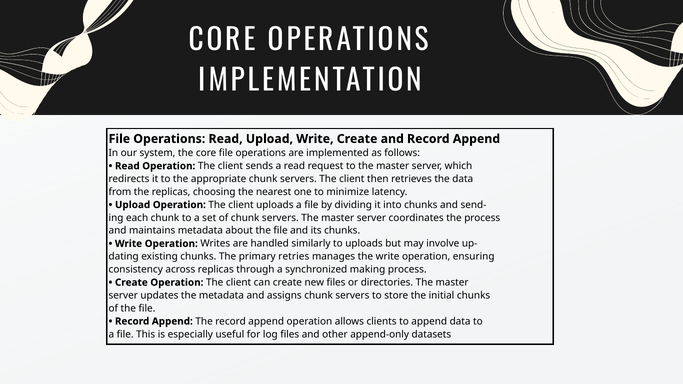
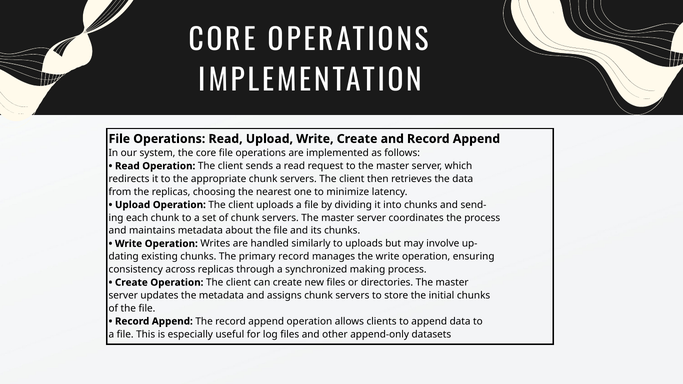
primary retries: retries -> record (294, 257)
